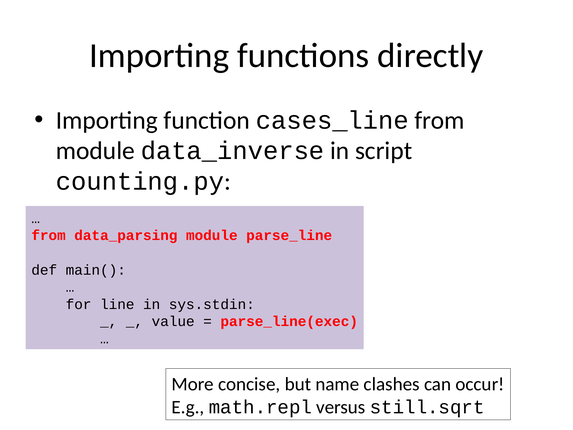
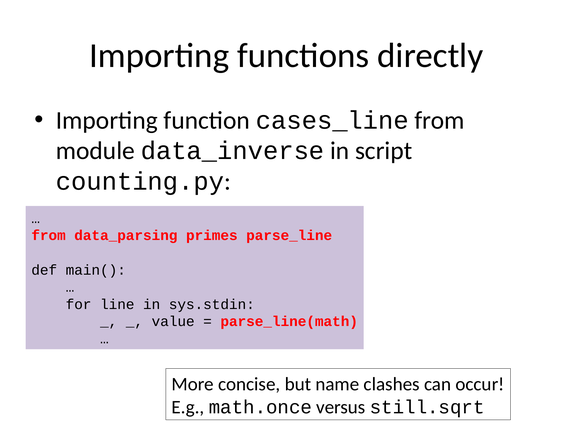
data_parsing module: module -> primes (212, 235)
parse_line(exec: parse_line(exec -> parse_line(math (289, 321)
math.repl: math.repl -> math.once (260, 407)
